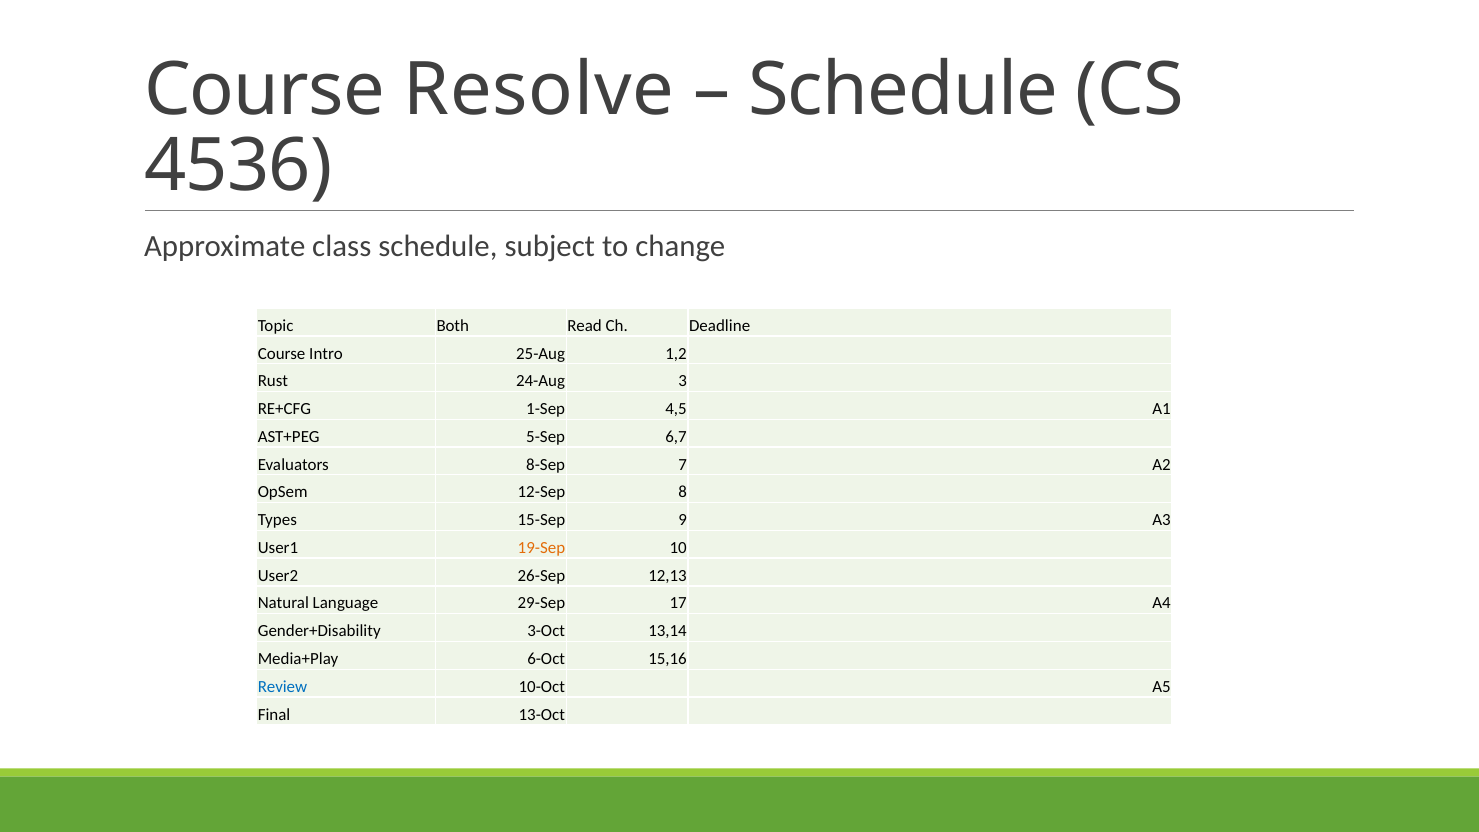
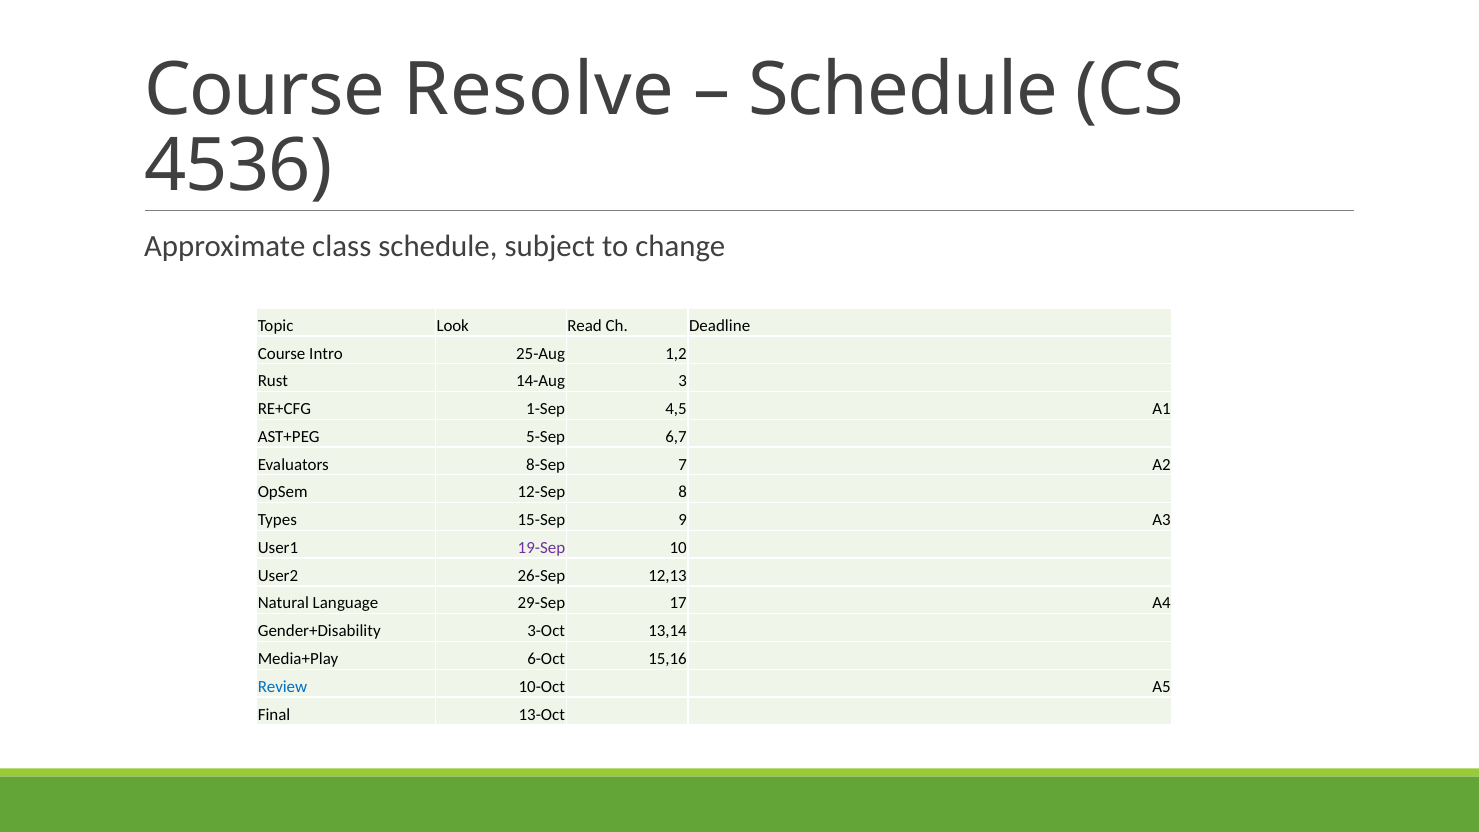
Both: Both -> Look (453, 326)
24-Aug: 24-Aug -> 14-Aug (541, 381)
19-Sep colour: orange -> purple (541, 548)
